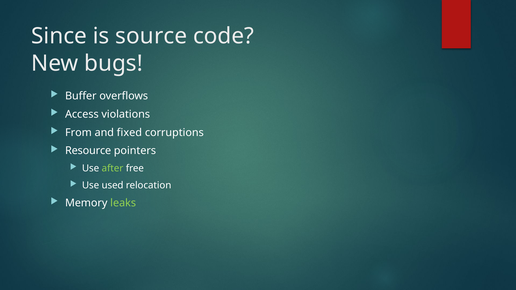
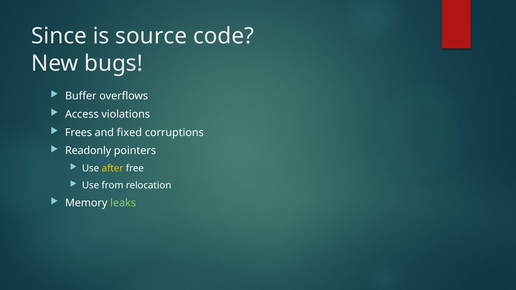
From: From -> Frees (78, 133)
Resource: Resource -> Readonly (88, 151)
after colour: light green -> yellow (113, 168)
used: used -> from (113, 185)
